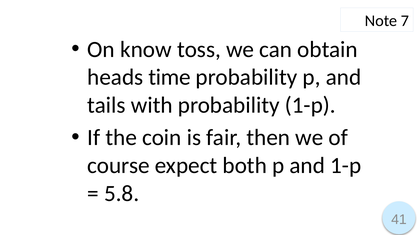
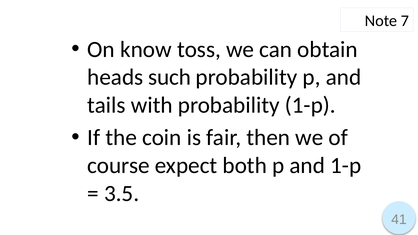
time: time -> such (170, 77)
5.8: 5.8 -> 3.5 (122, 193)
